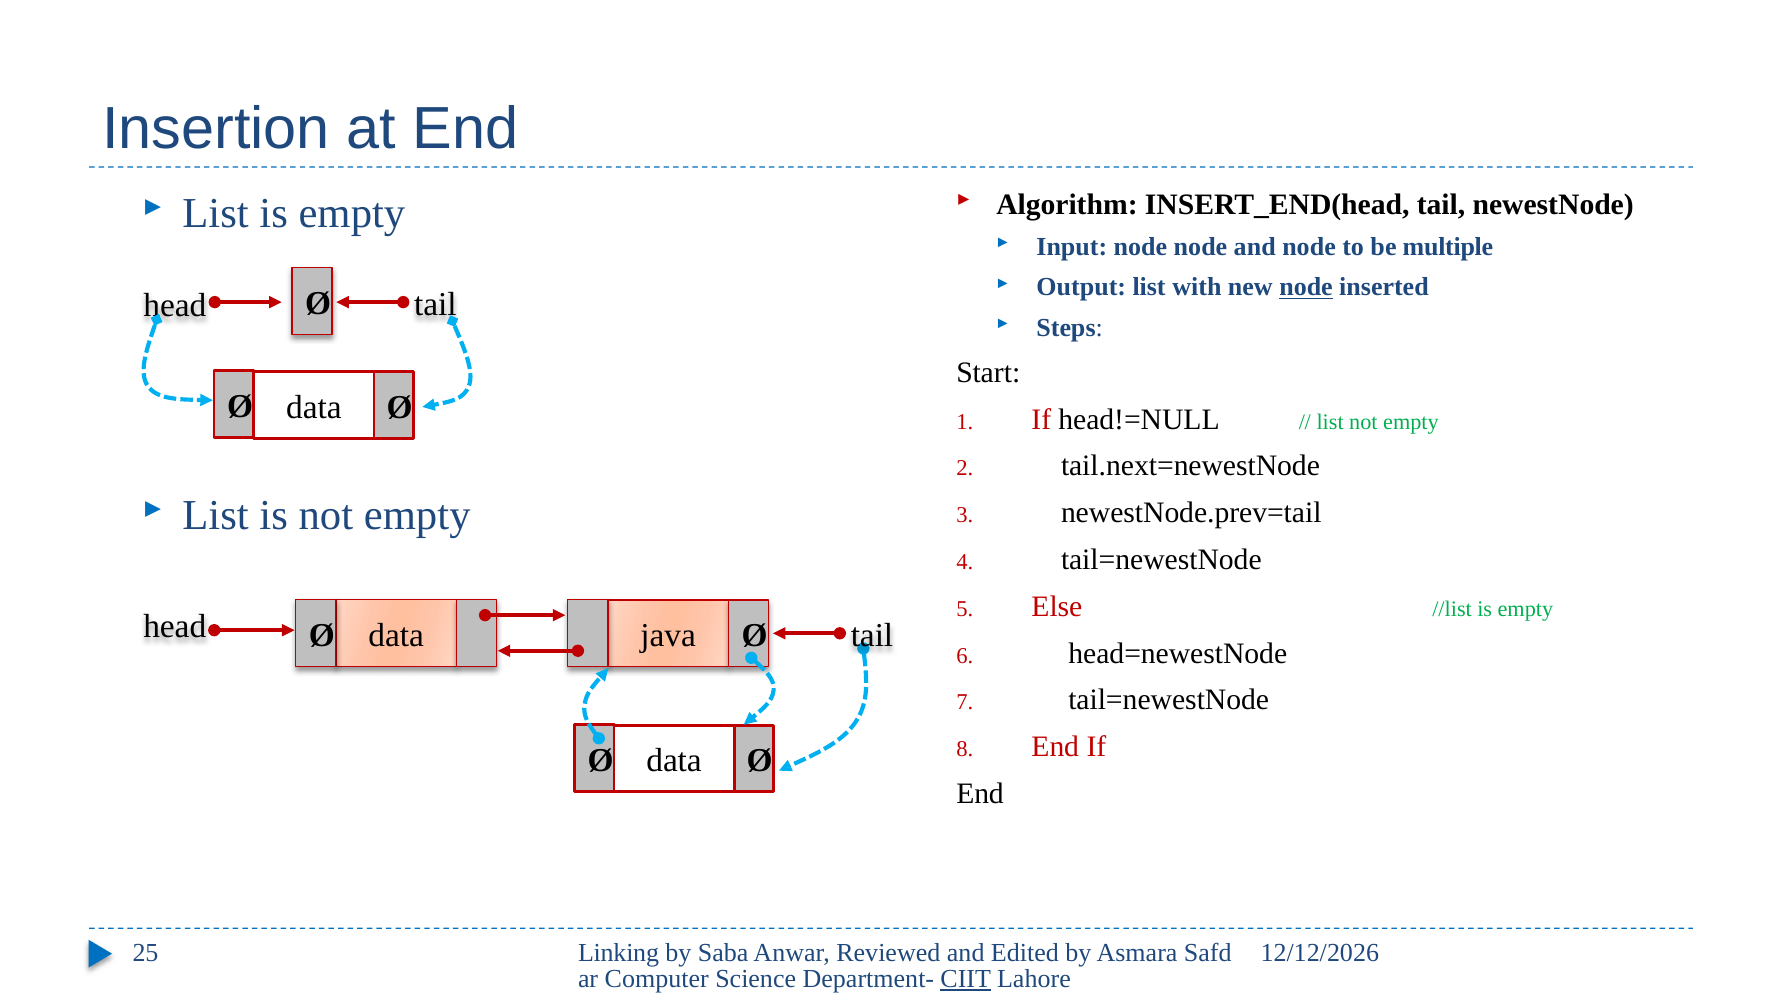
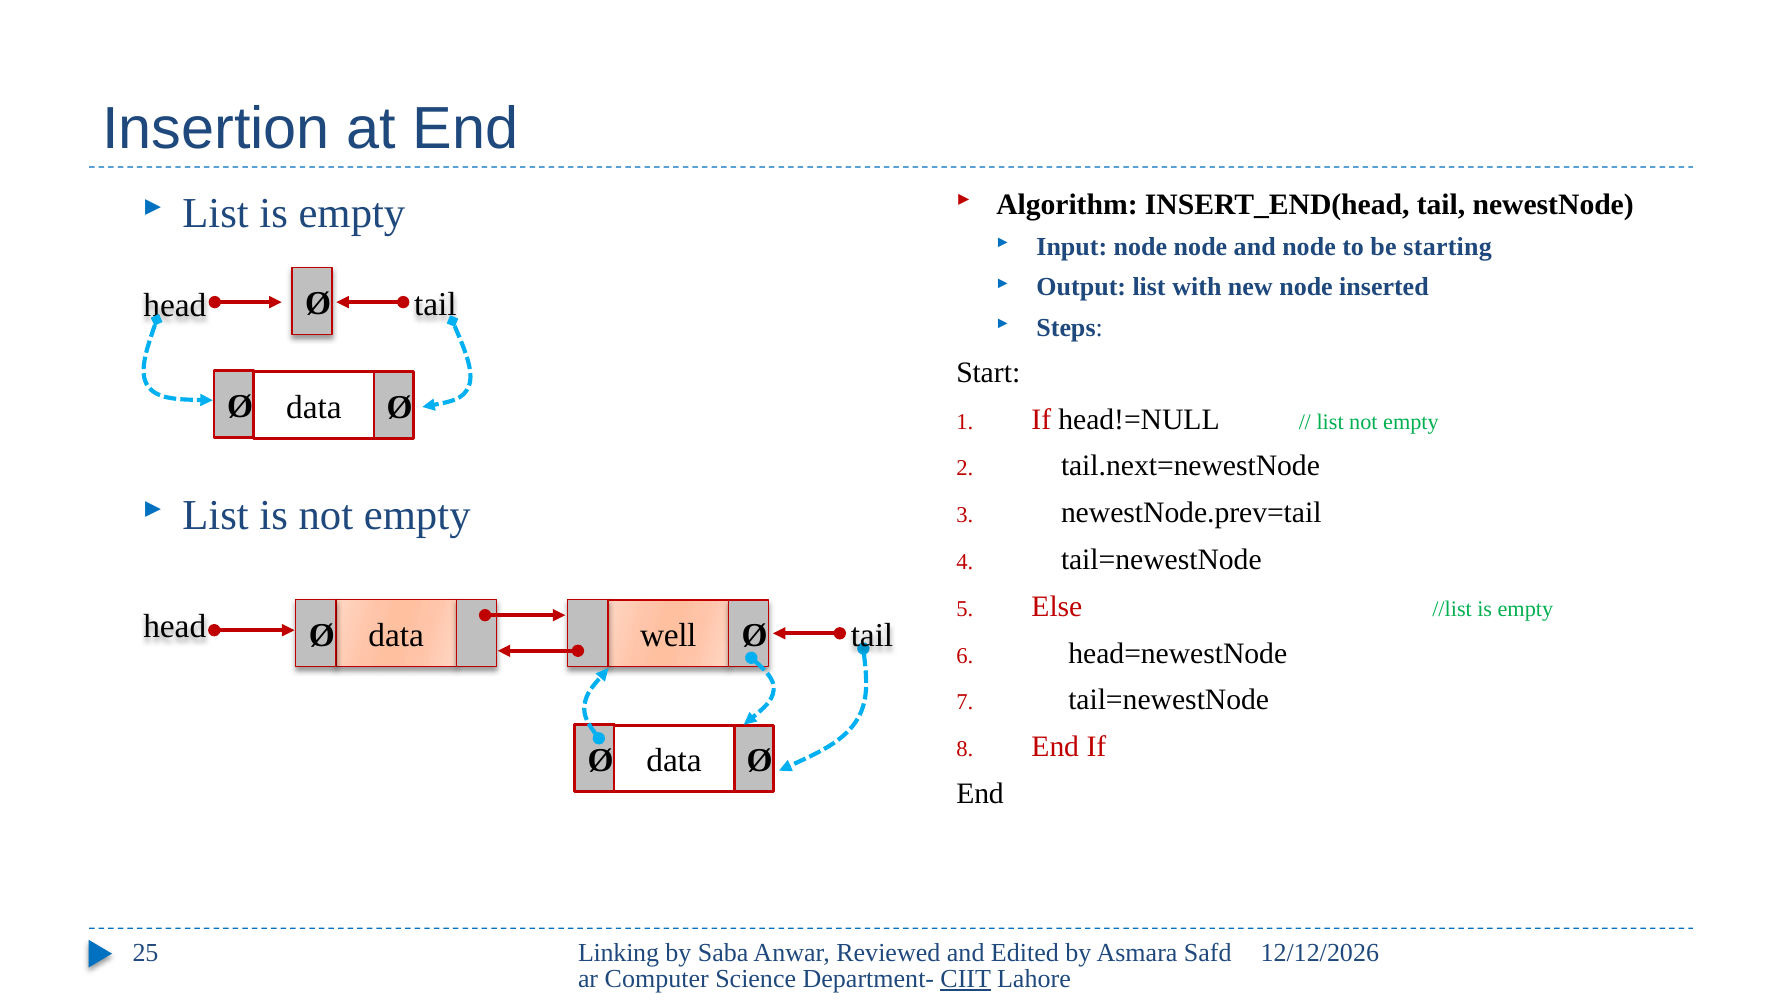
multiple: multiple -> starting (1448, 247)
node underline: present -> none (1306, 288)
java: java -> well (668, 636)
